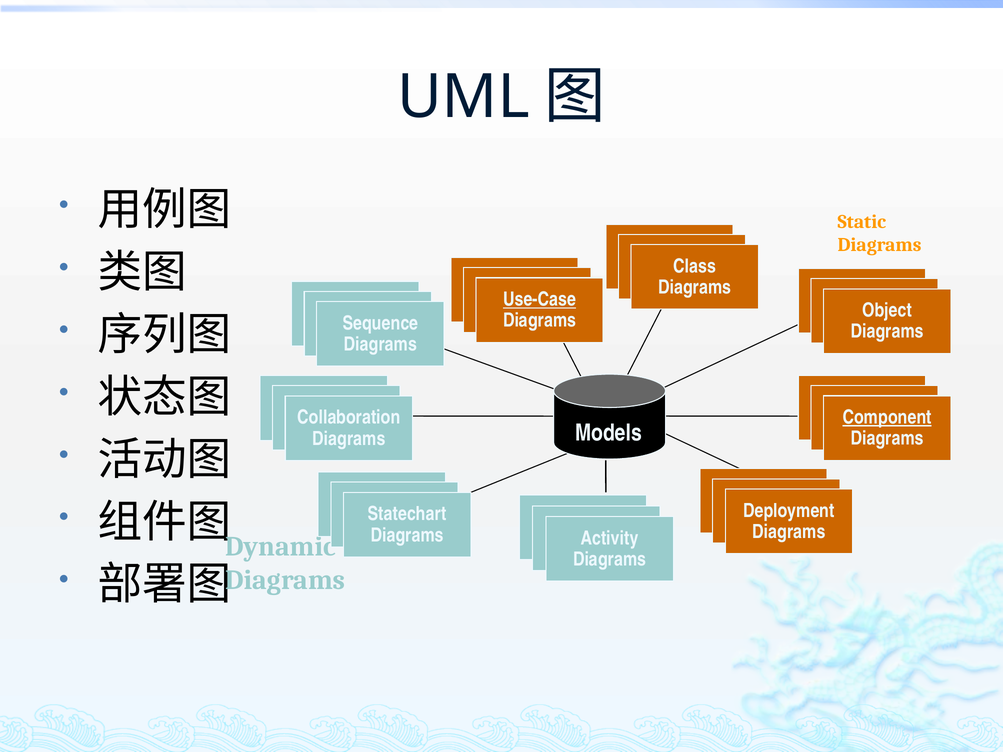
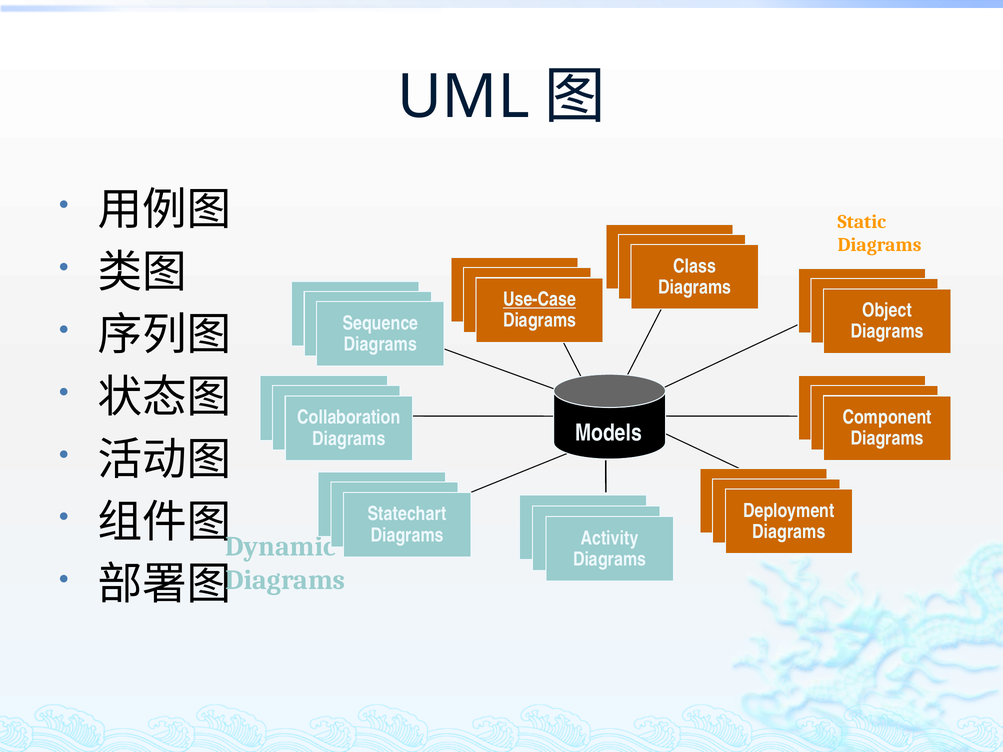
Component underline: present -> none (887, 418)
